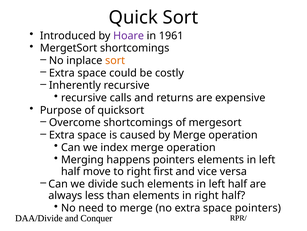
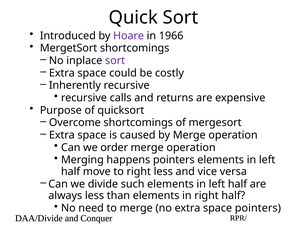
1961: 1961 -> 1966 (171, 36)
sort colour: orange -> purple (115, 60)
index: index -> order (114, 147)
right first: first -> less (163, 171)
